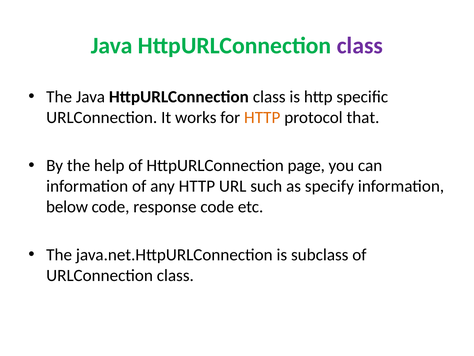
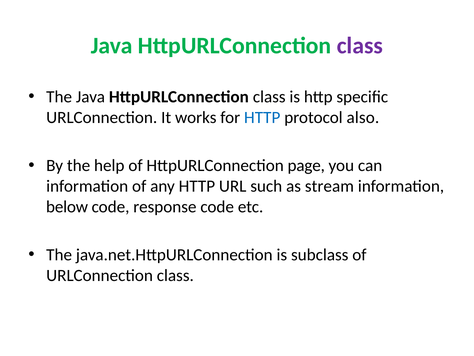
HTTP colour: orange -> blue (262, 117)
that: that -> also (363, 117)
specify: specify -> stream (329, 186)
